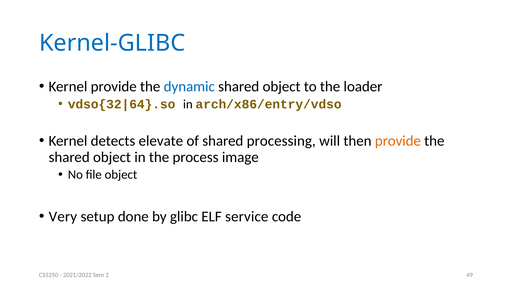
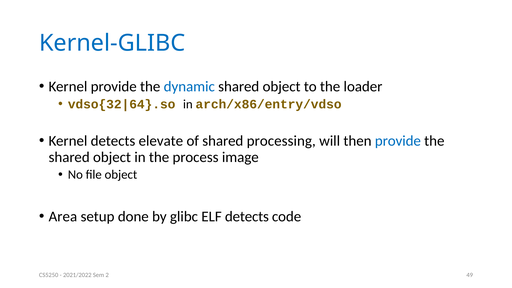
provide colour: orange -> blue (398, 141)
Very: Very -> Area (63, 217)
ELF service: service -> detects (247, 217)
